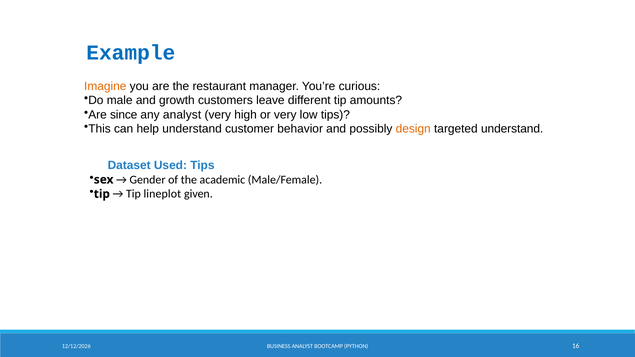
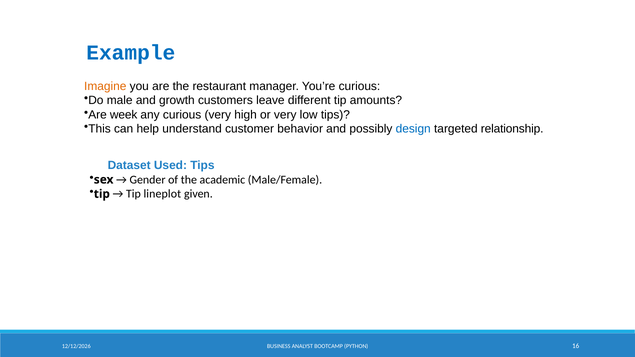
since: since -> week (124, 115)
any analyst: analyst -> curious (182, 115)
design colour: orange -> blue (413, 129)
targeted understand: understand -> relationship (512, 129)
